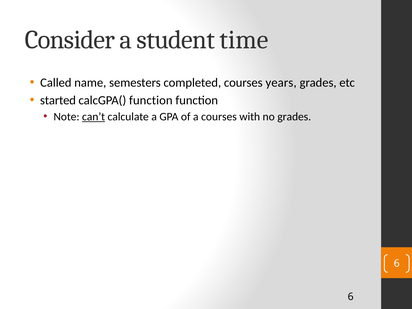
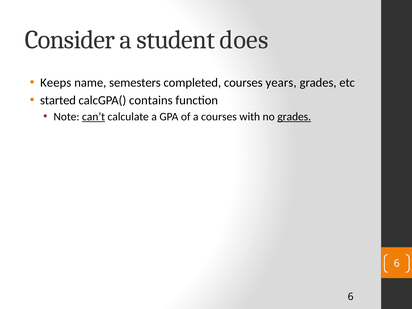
time: time -> does (244, 40)
Called: Called -> Keeps (56, 83)
calcGPA( function: function -> contains (151, 100)
grades underline: none -> present (294, 117)
